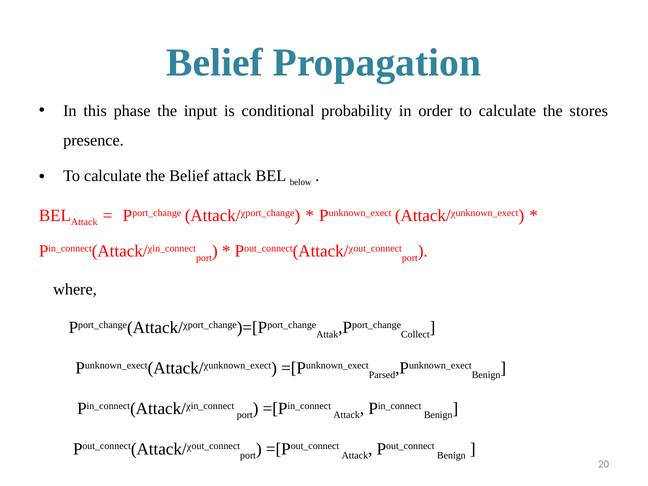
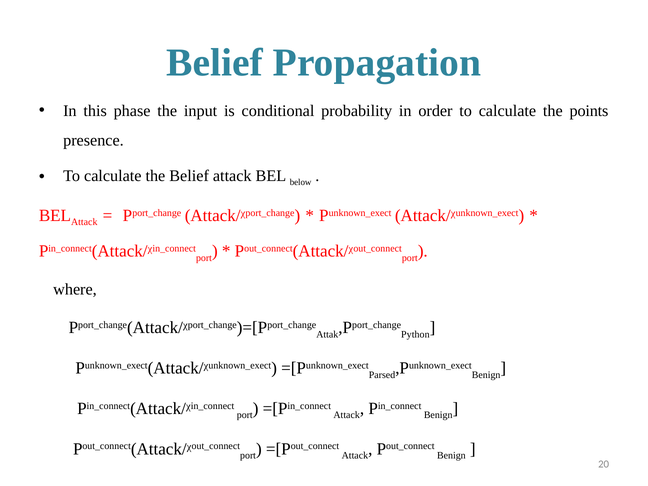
stores: stores -> points (589, 111)
Collect: Collect -> Python (415, 334)
